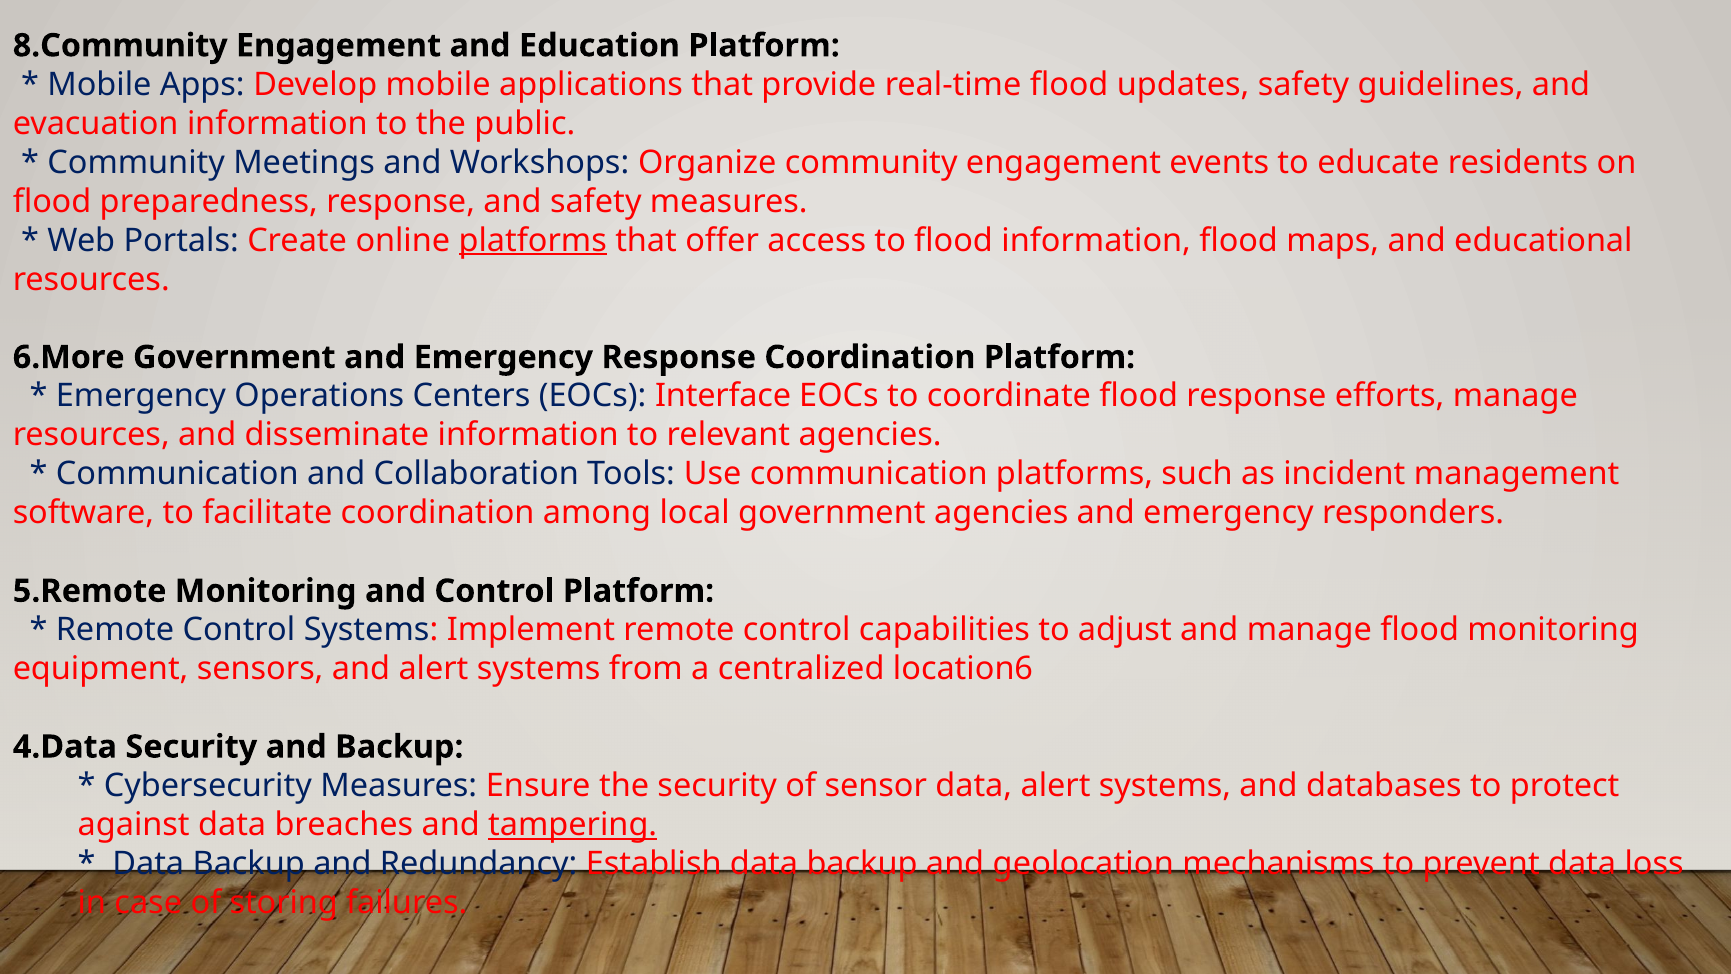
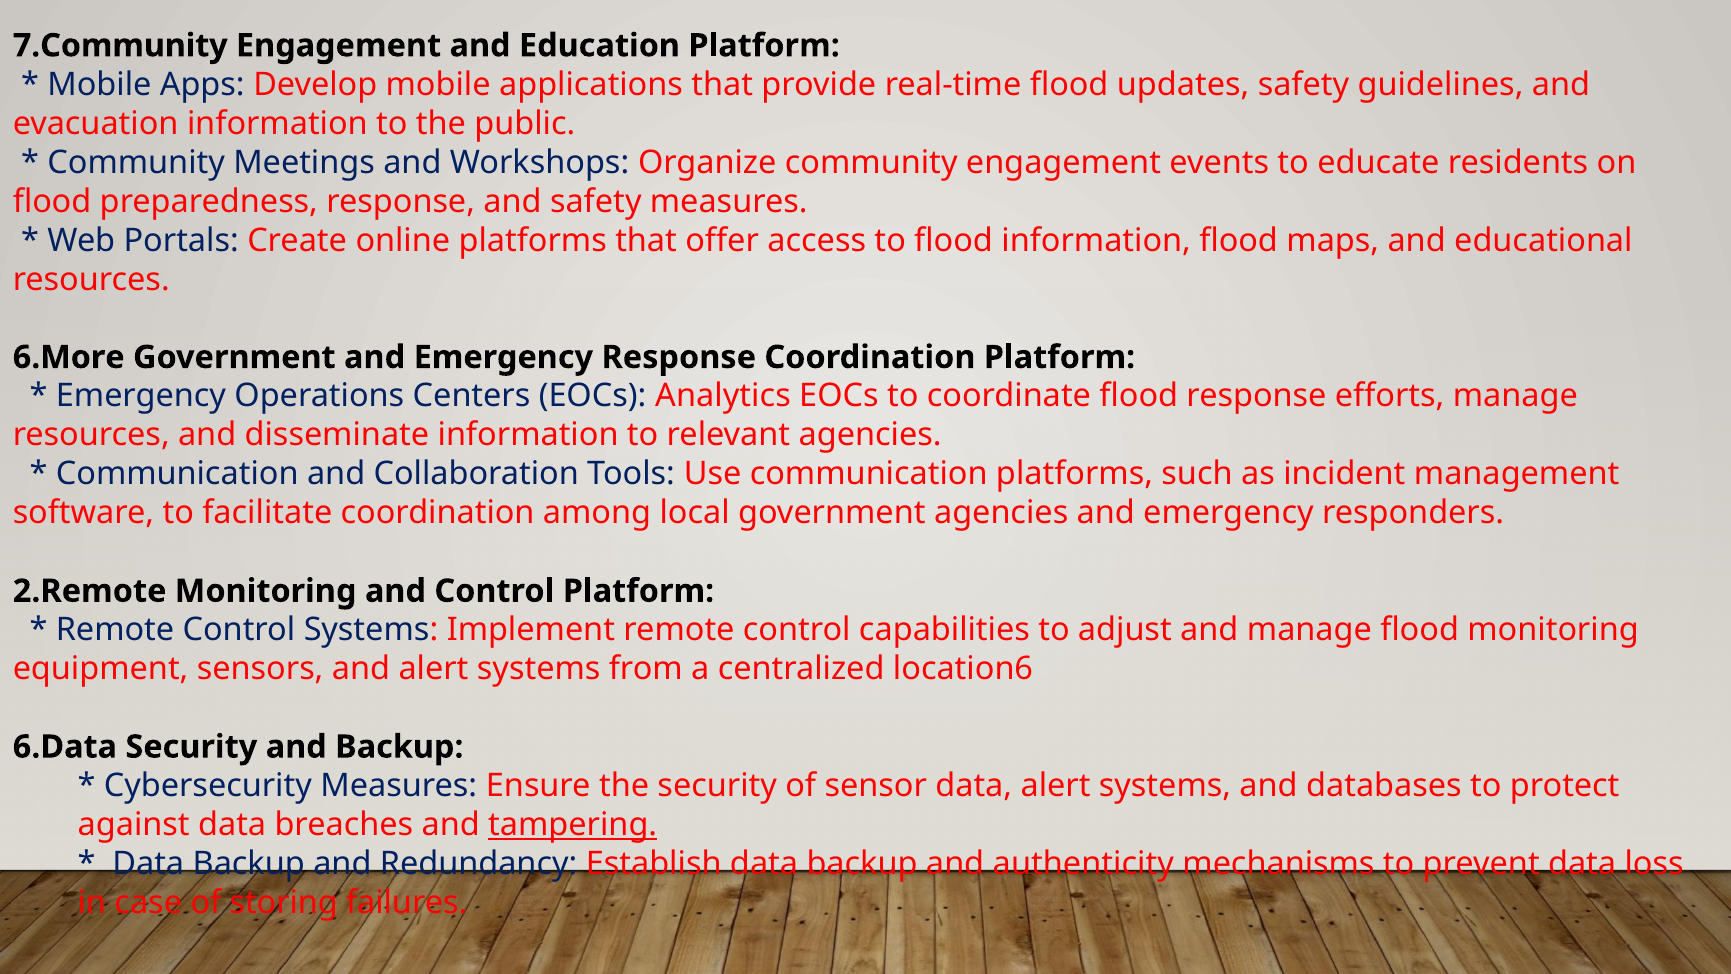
8.Community: 8.Community -> 7.Community (120, 46)
platforms underline: present -> none (533, 240)
Interface: Interface -> Analytics (723, 396)
5.Remote: 5.Remote -> 2.Remote (90, 591)
4.Data: 4.Data -> 6.Data (65, 747)
geolocation: geolocation -> authenticity (1083, 864)
